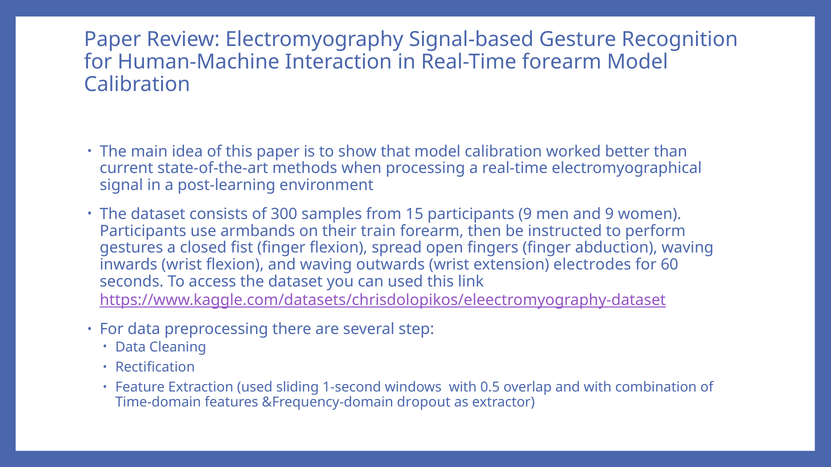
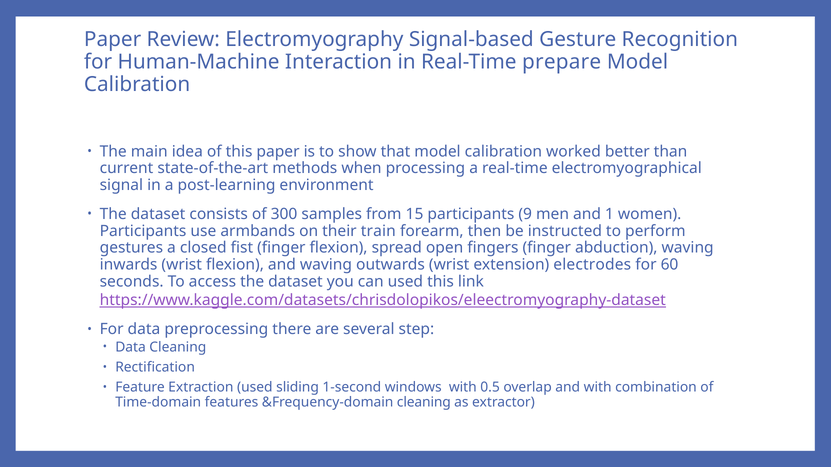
Real-Time forearm: forearm -> prepare (562, 62)
and 9: 9 -> 1 (609, 214)
&Frequency-domain dropout: dropout -> cleaning (424, 403)
